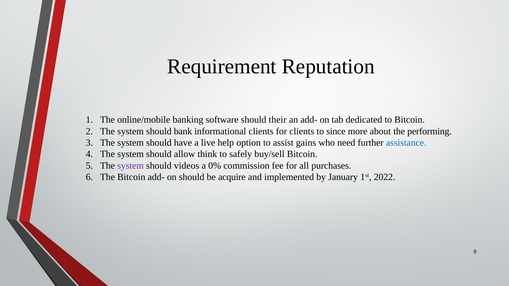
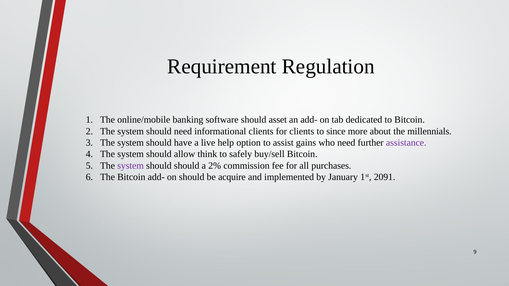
Reputation: Reputation -> Regulation (328, 67)
their: their -> asset (278, 120)
should bank: bank -> need (183, 131)
performing: performing -> millennials (429, 131)
assistance colour: blue -> purple (406, 143)
should videos: videos -> should (187, 166)
0%: 0% -> 2% (215, 166)
2022: 2022 -> 2091 (385, 177)
